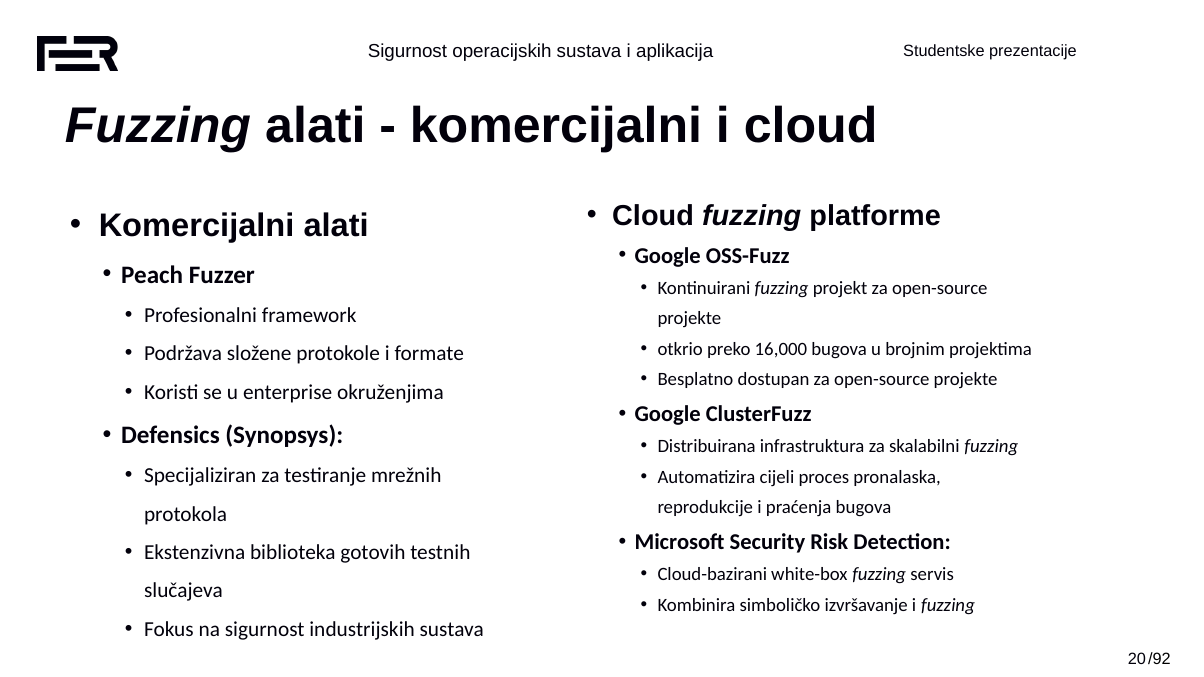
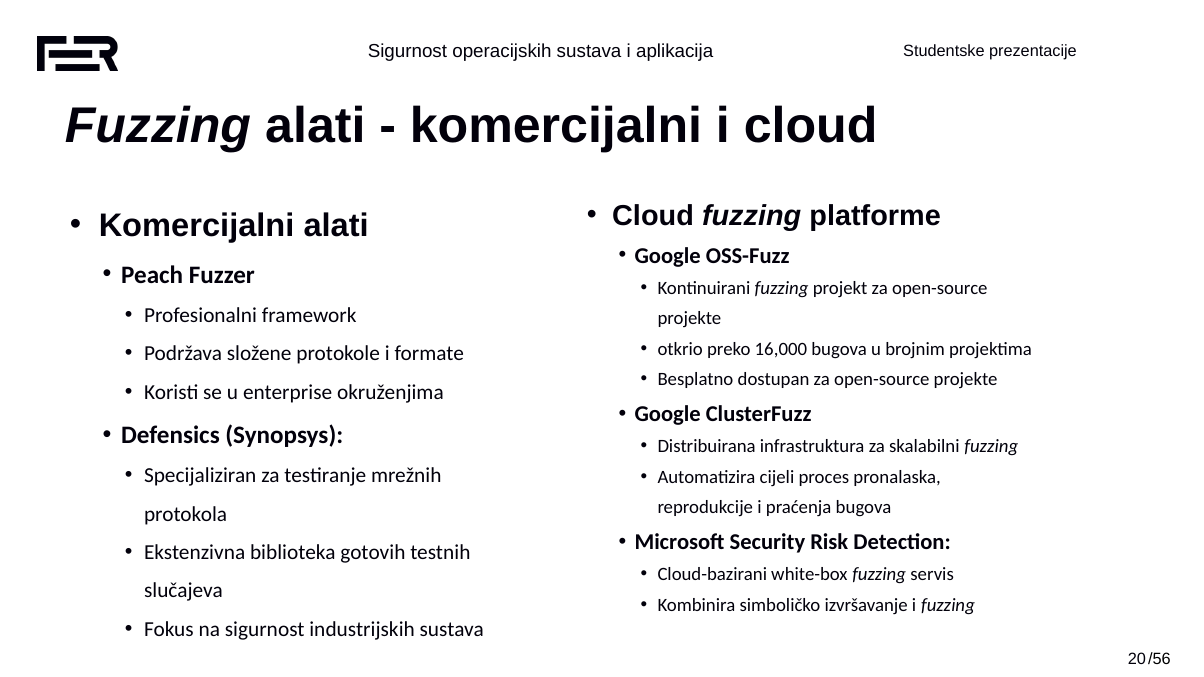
/92: /92 -> /56 (1159, 660)
